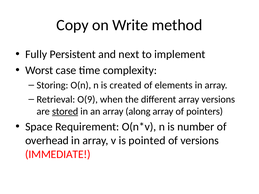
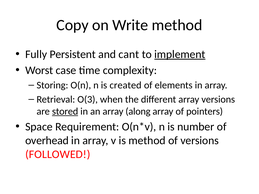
next: next -> cant (129, 54)
implement underline: none -> present (180, 54)
O(9: O(9 -> O(3 (88, 99)
is pointed: pointed -> method (147, 141)
IMMEDIATE: IMMEDIATE -> FOLLOWED (58, 154)
